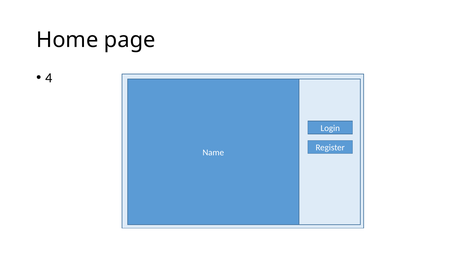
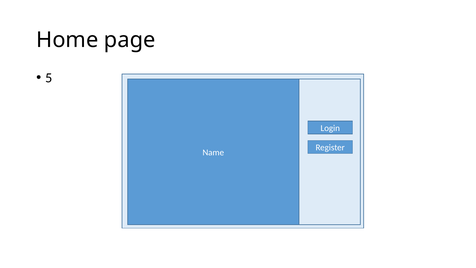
4: 4 -> 5 (49, 78)
